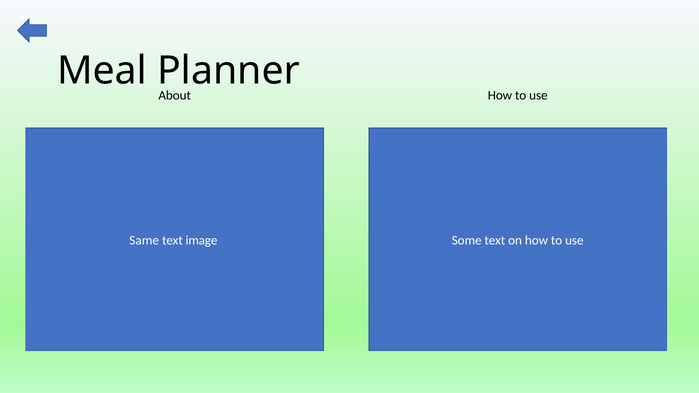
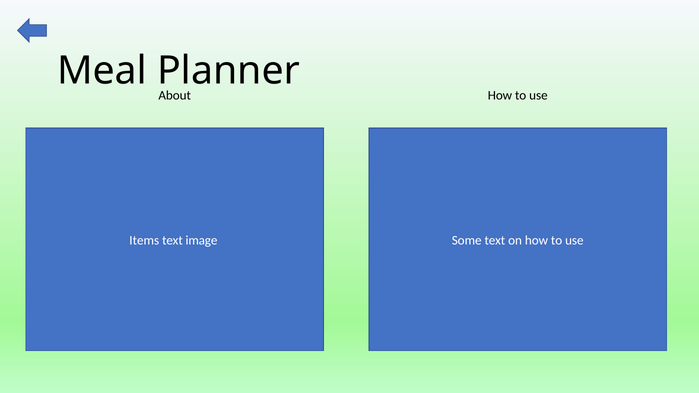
Same: Same -> Items (144, 241)
